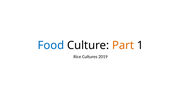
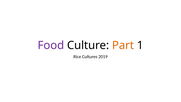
Food colour: blue -> purple (51, 45)
